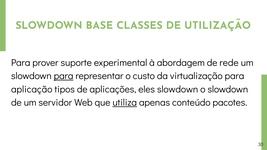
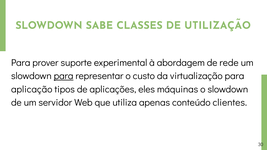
BASE: BASE -> SABE (99, 25)
eles slowdown: slowdown -> máquinas (178, 89)
utiliza underline: present -> none (125, 103)
pacotes: pacotes -> clientes (230, 103)
